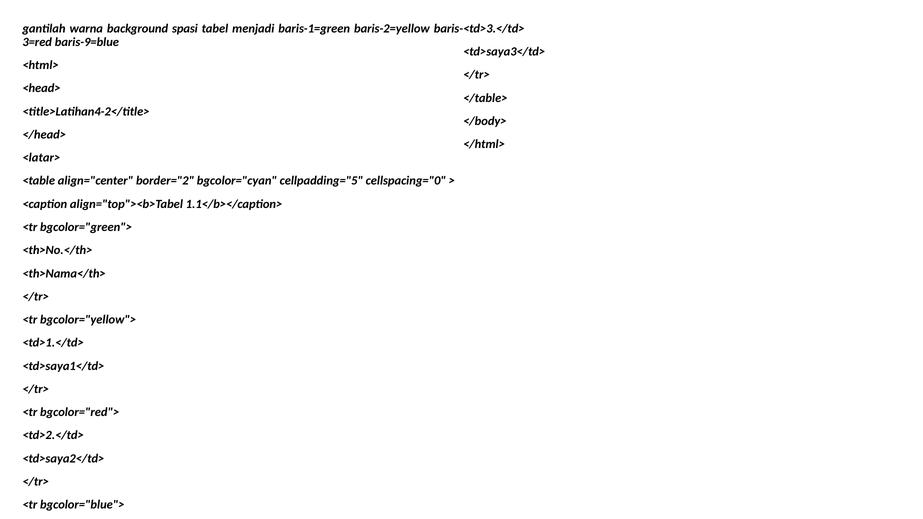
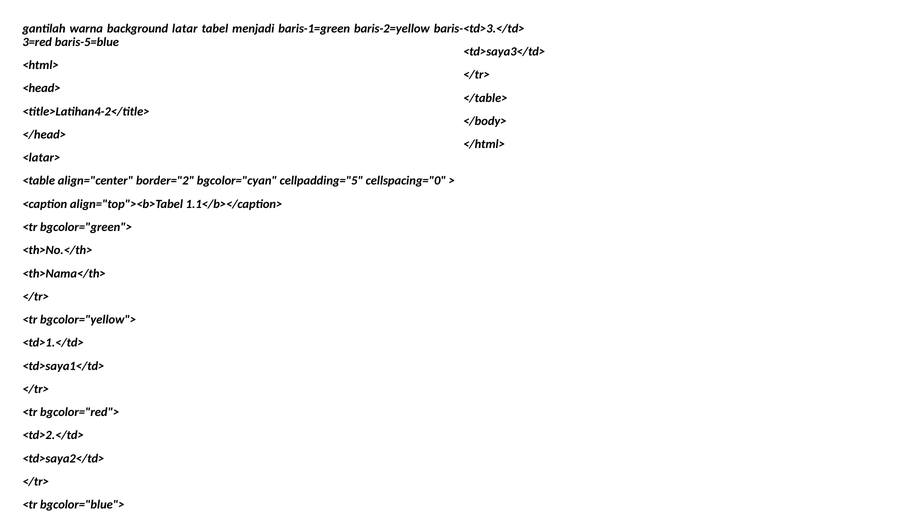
spasi: spasi -> latar (185, 29)
baris-9=blue: baris-9=blue -> baris-5=blue (87, 42)
